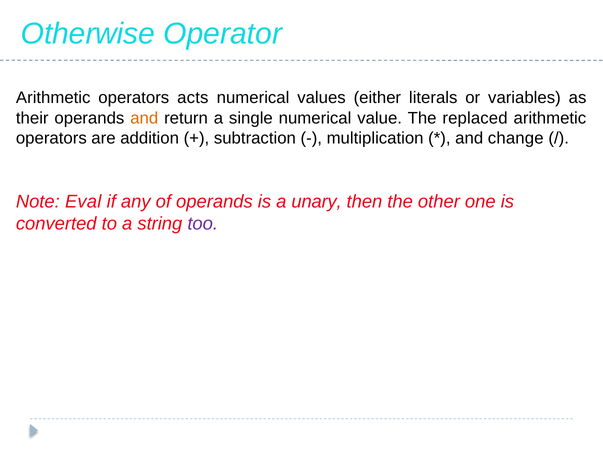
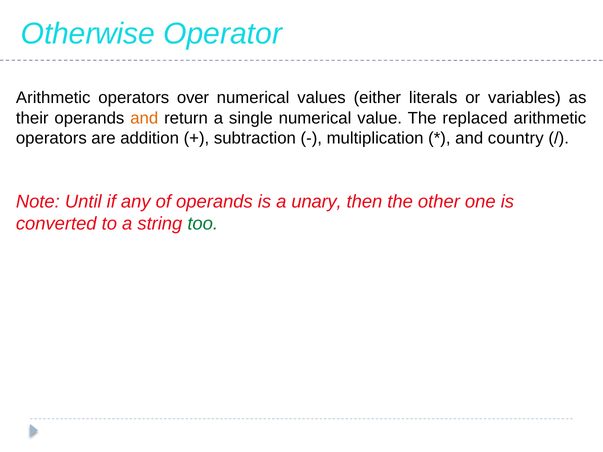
acts: acts -> over (193, 98)
change: change -> country (516, 138)
Eval: Eval -> Until (83, 202)
too colour: purple -> green (203, 224)
